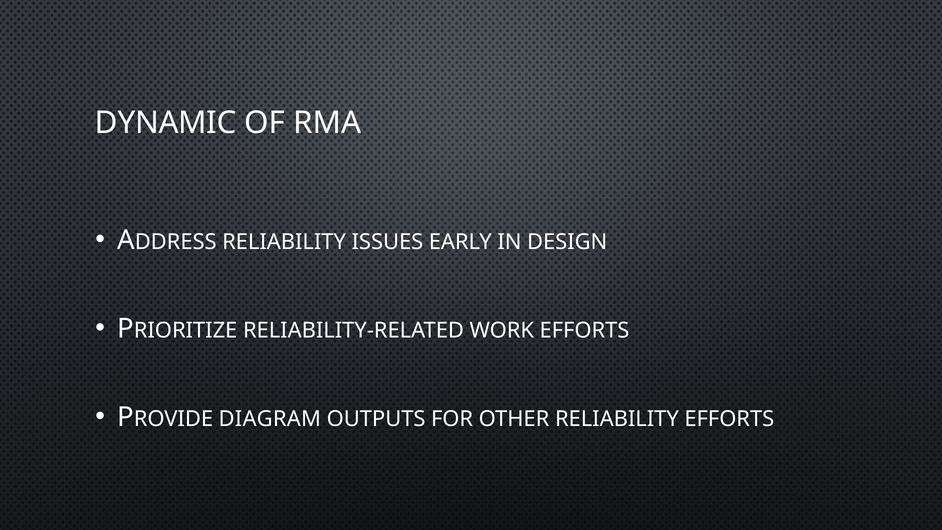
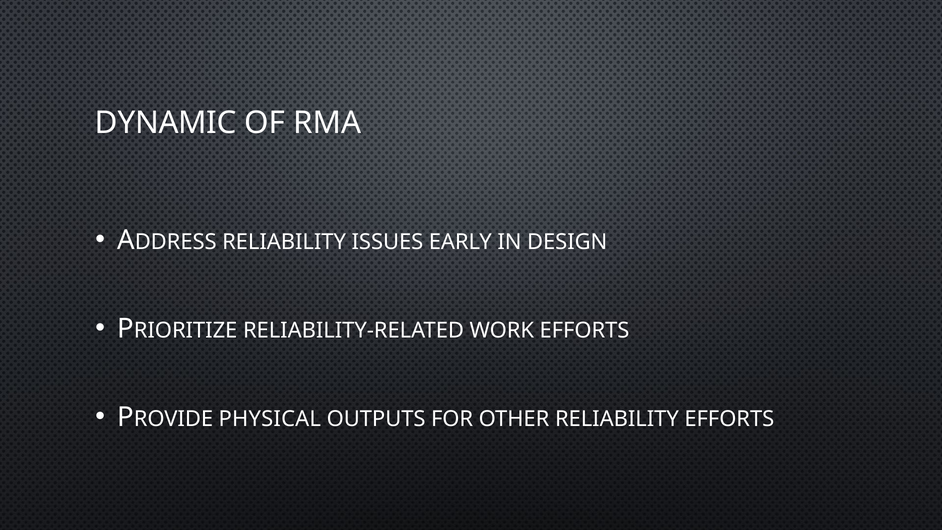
DIAGRAM: DIAGRAM -> PHYSICAL (270, 419)
